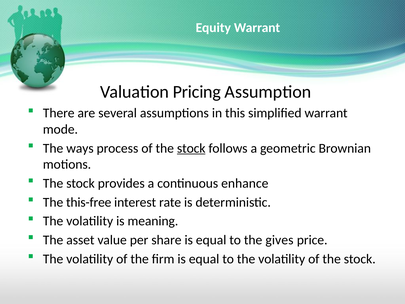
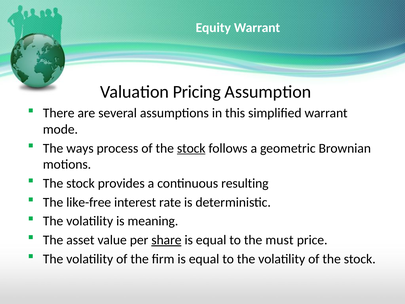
enhance: enhance -> resulting (245, 183)
this-free: this-free -> like-free (89, 202)
share underline: none -> present (166, 240)
gives: gives -> must (279, 240)
